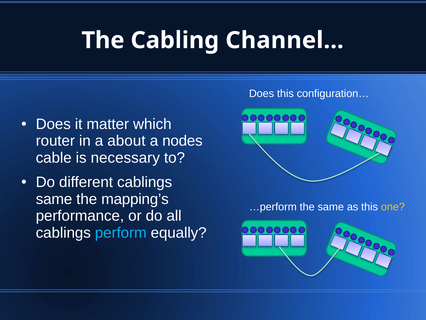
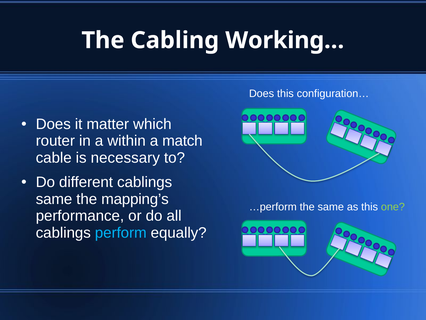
Channel…: Channel… -> Working… (285, 40)
about: about -> within (127, 141)
nodes: nodes -> match (182, 141)
one colour: yellow -> light green (393, 207)
